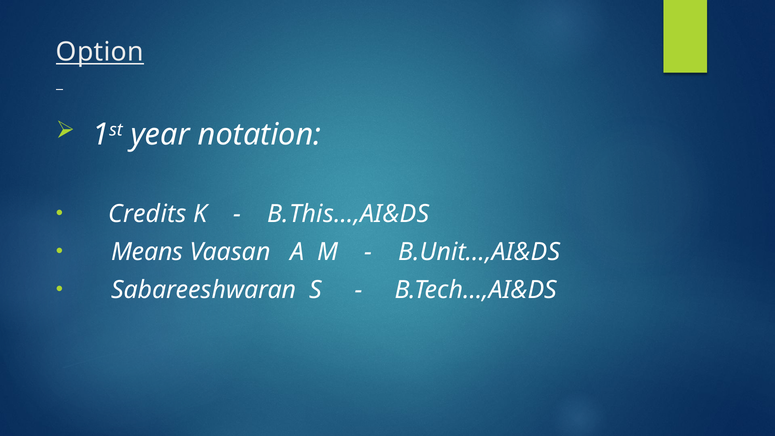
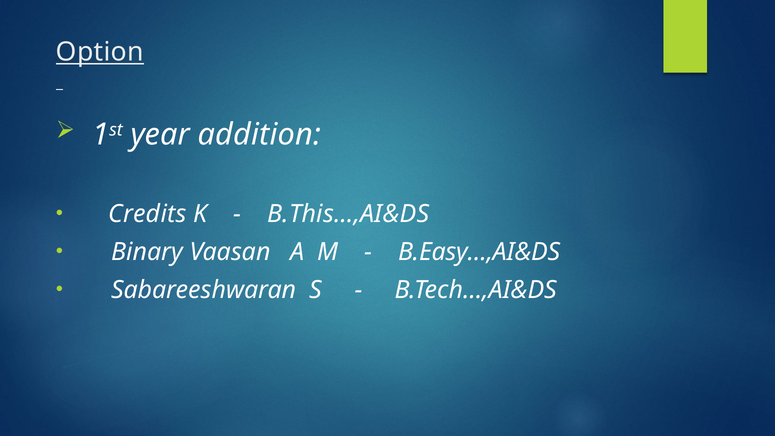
notation: notation -> addition (259, 135)
Means: Means -> Binary (147, 252)
B.Unit…,AI&DS: B.Unit…,AI&DS -> B.Easy…,AI&DS (479, 252)
